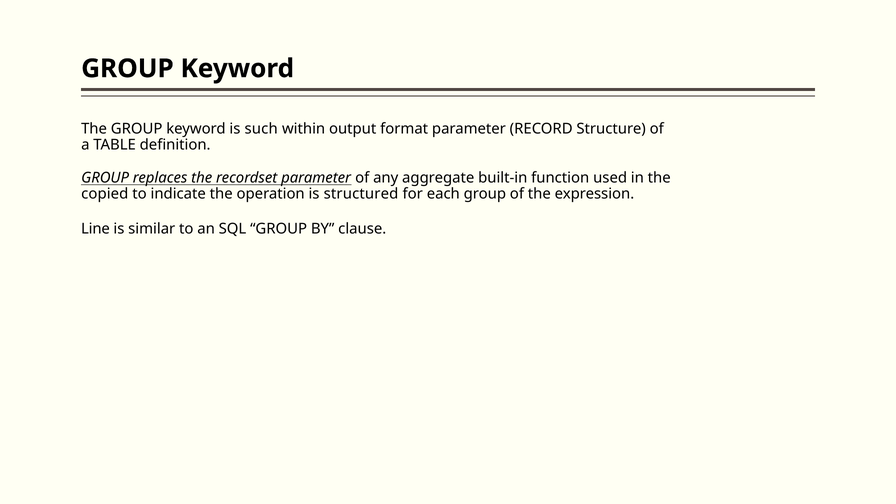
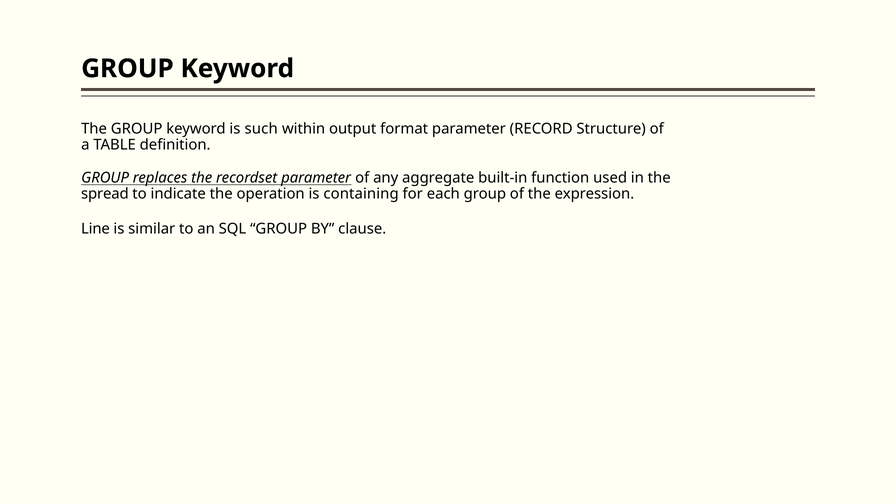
copied: copied -> spread (105, 194)
structured: structured -> containing (361, 194)
